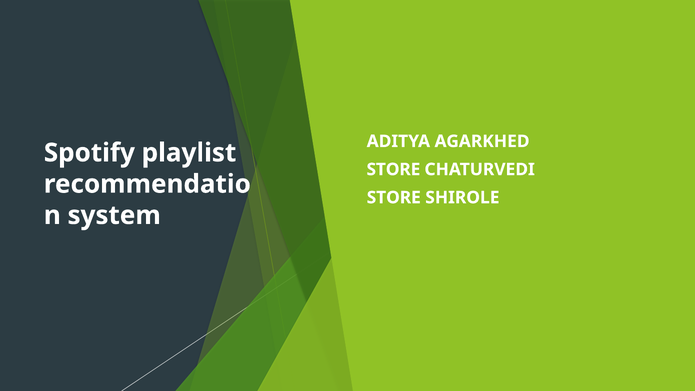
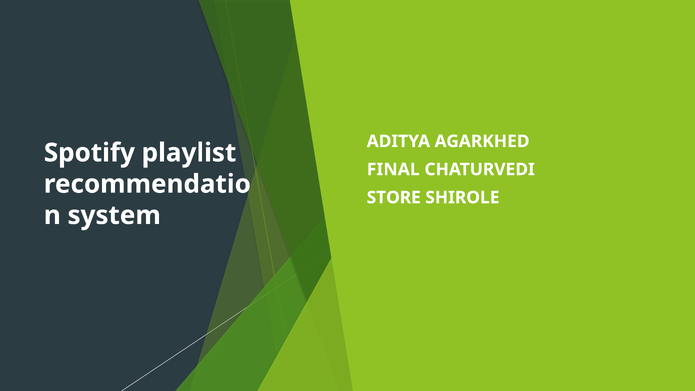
STORE: STORE -> FINAL (393, 169)
